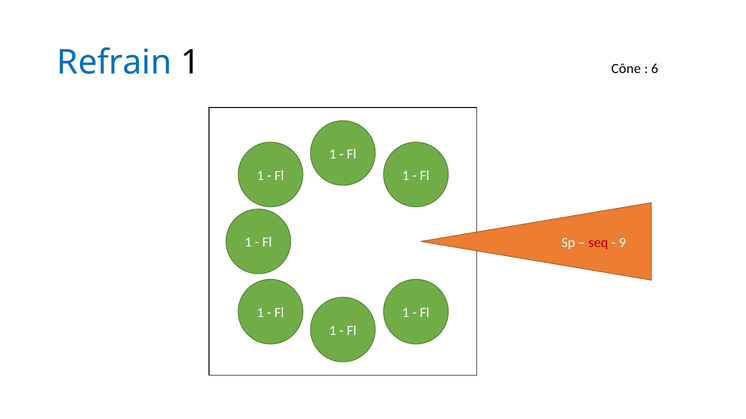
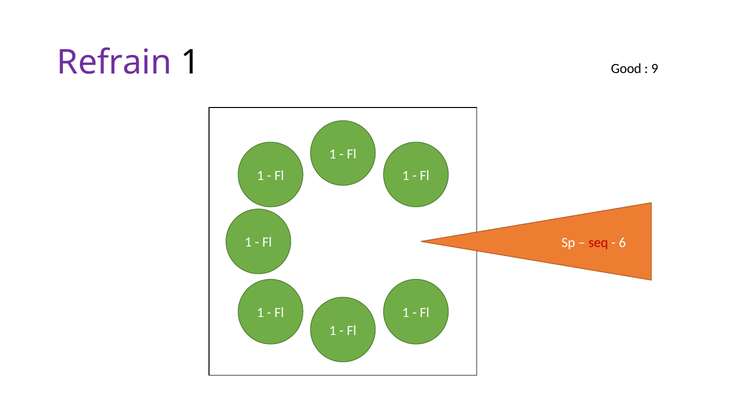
Refrain colour: blue -> purple (114, 63)
Cône: Cône -> Good (626, 69)
6: 6 -> 9 (655, 69)
9: 9 -> 6 (622, 243)
